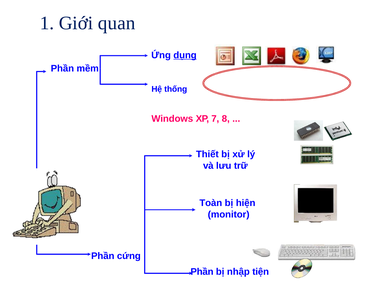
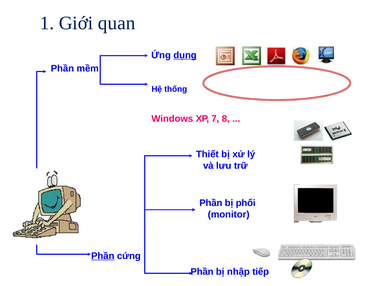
Toàn: Toàn -> Phần (211, 203)
hiện: hiện -> phối (246, 203)
Phần underline: none -> present (103, 256)
tiện: tiện -> tiếp (261, 272)
